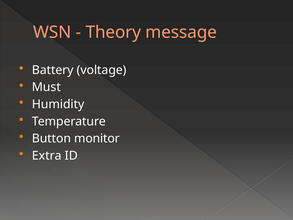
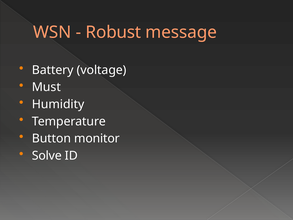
Theory: Theory -> Robust (113, 32)
Extra: Extra -> Solve (47, 155)
